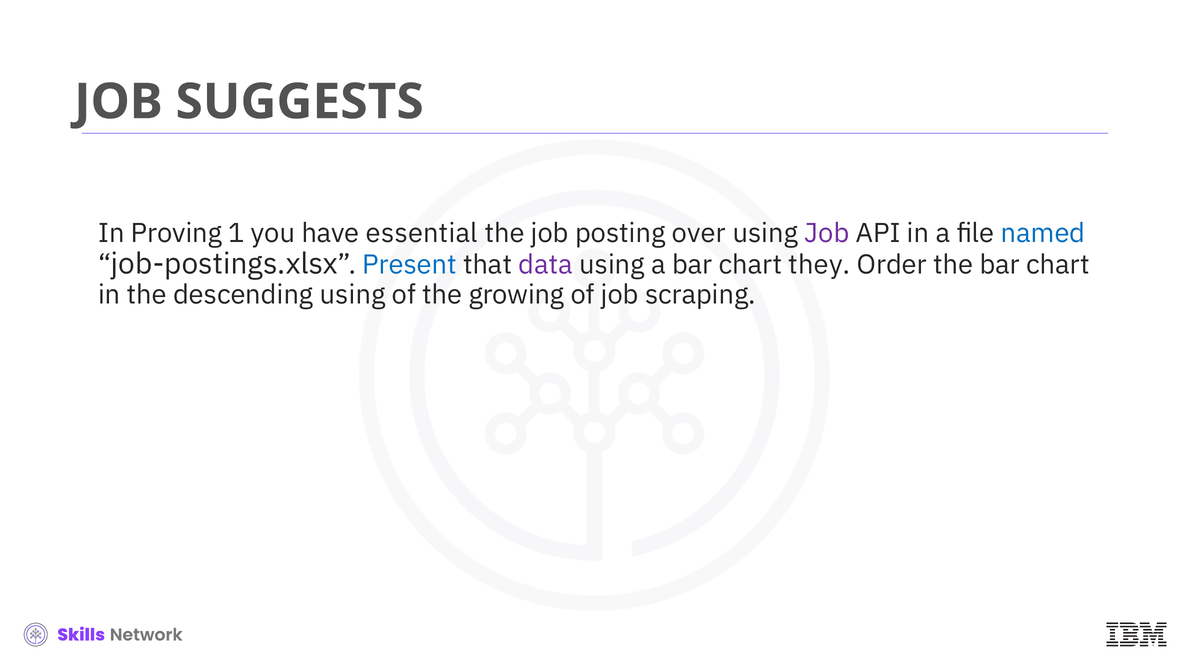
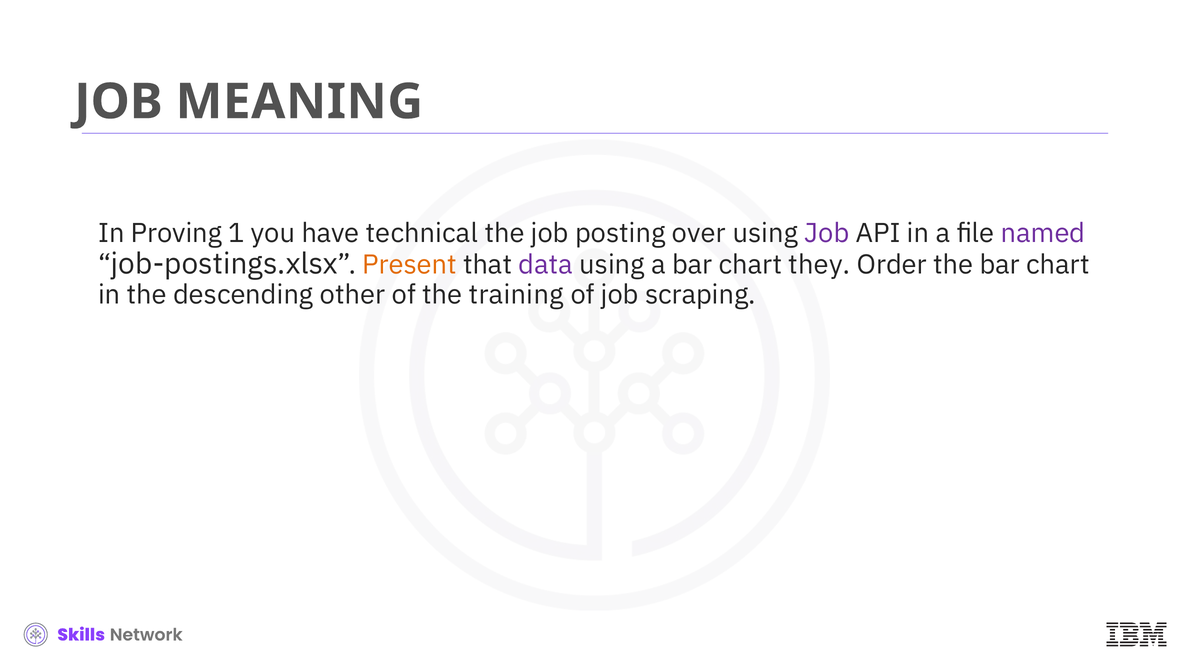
SUGGESTS: SUGGESTS -> MEANING (299, 102)
essential: essential -> technical (422, 233)
named colour: blue -> purple (1043, 233)
Present colour: blue -> orange (410, 264)
descending using: using -> other (353, 294)
growing: growing -> training (516, 294)
